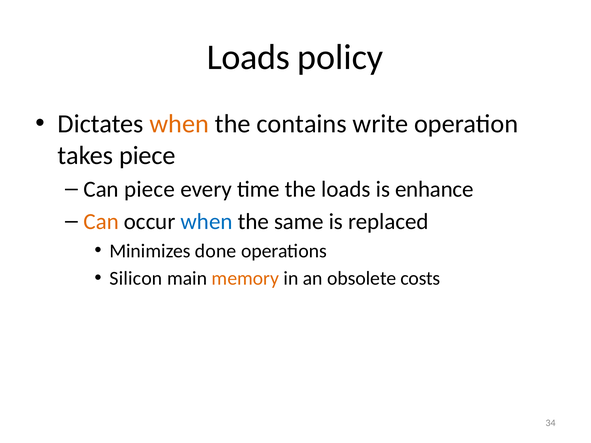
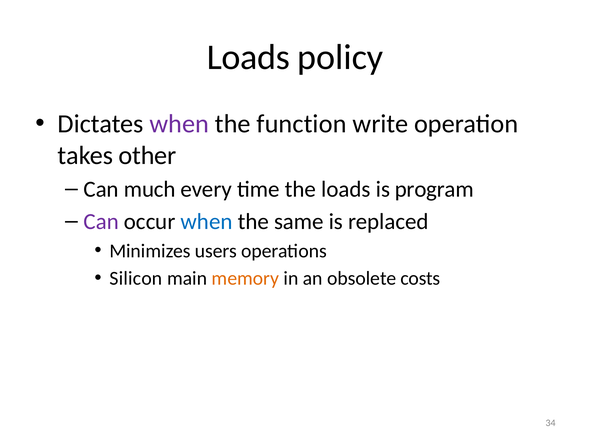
when colour: orange -> purple (179, 124)
contains: contains -> function (302, 124)
takes piece: piece -> other (147, 156)
Can piece: piece -> much (150, 189)
enhance: enhance -> program (434, 189)
Can colour: orange -> purple (101, 222)
done: done -> users (216, 251)
